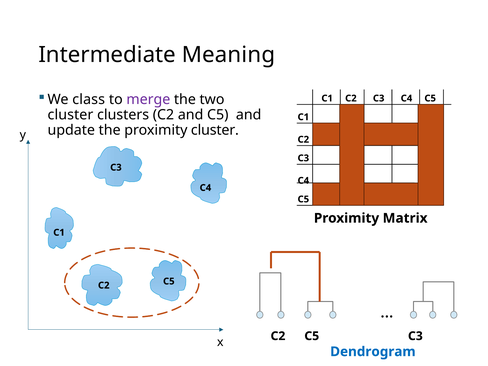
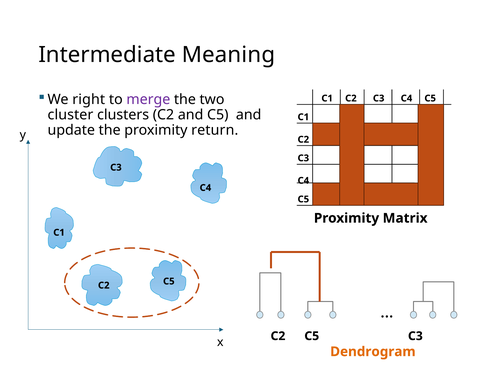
class: class -> right (89, 100)
proximity cluster: cluster -> return (215, 130)
Dendrogram colour: blue -> orange (373, 352)
